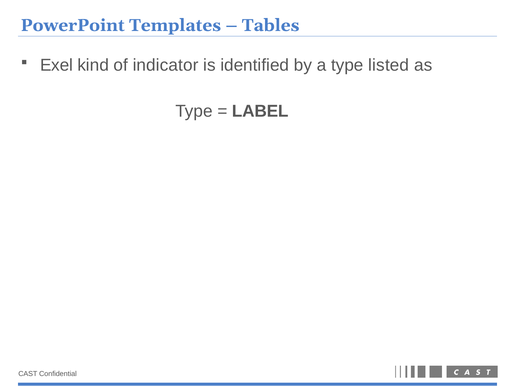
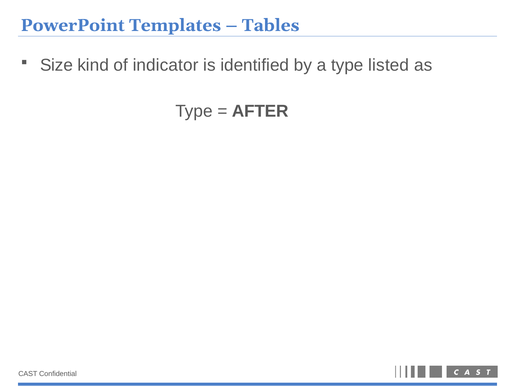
Exel: Exel -> Size (56, 65)
LABEL: LABEL -> AFTER (260, 111)
